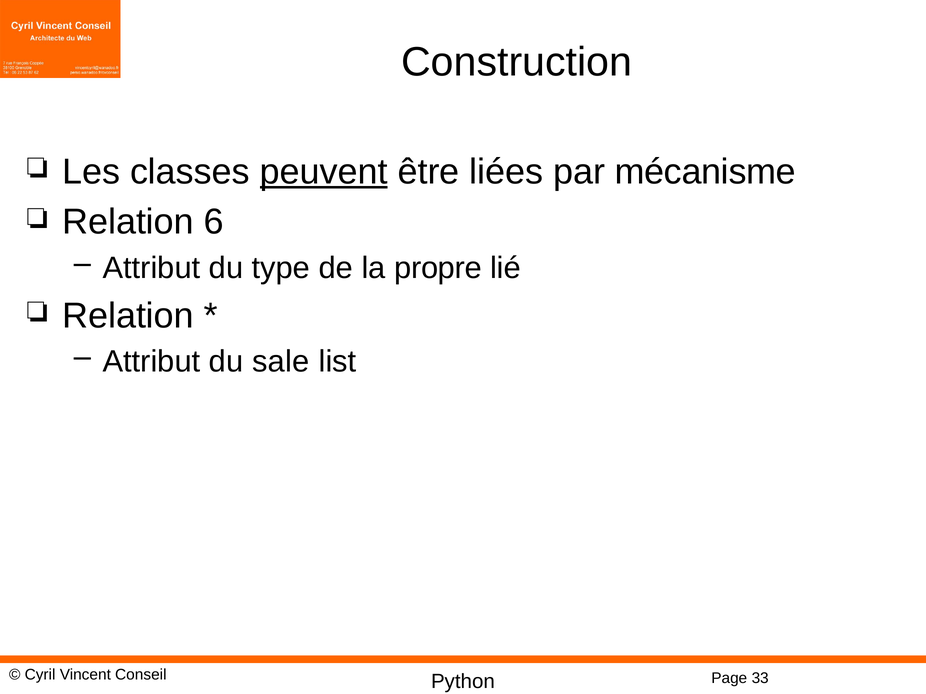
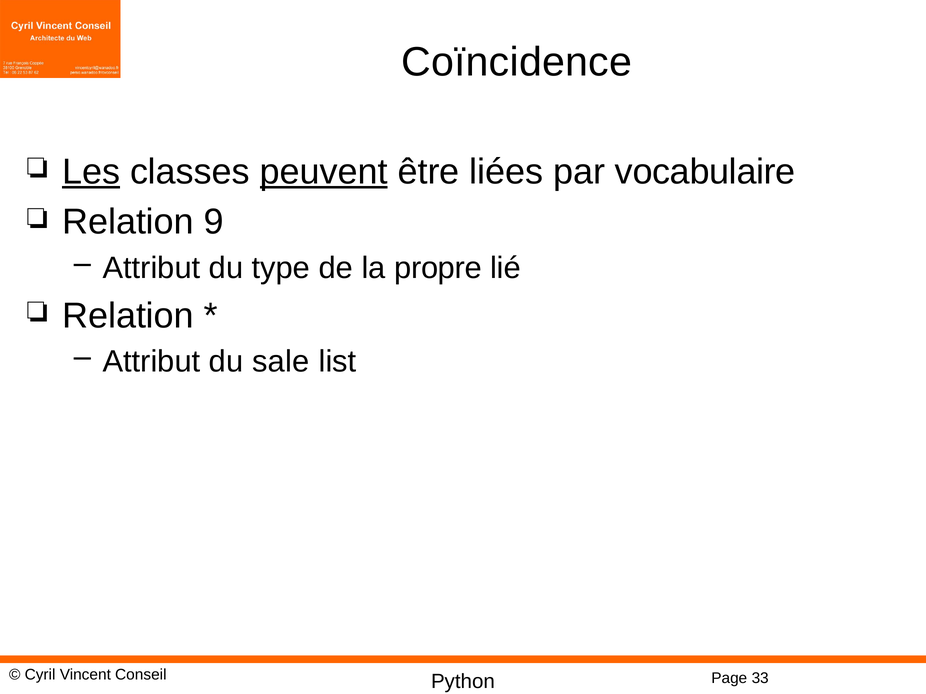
Construction: Construction -> Coïncidence (517, 62)
Les underline: none -> present (91, 172)
mécanisme: mécanisme -> vocabulaire (705, 172)
6: 6 -> 9 (214, 222)
